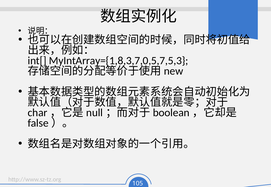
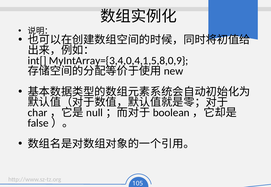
MyIntArray={1,8,3,7,0,5,7,5,3: MyIntArray={1,8,3,7,0,5,7,5,3 -> MyIntArray={3,4,0,4,1,5,8,0,9 (119, 61)
